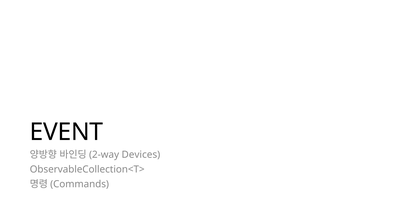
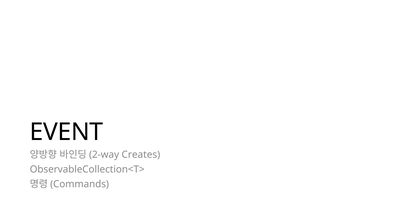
Devices: Devices -> Creates (141, 155)
